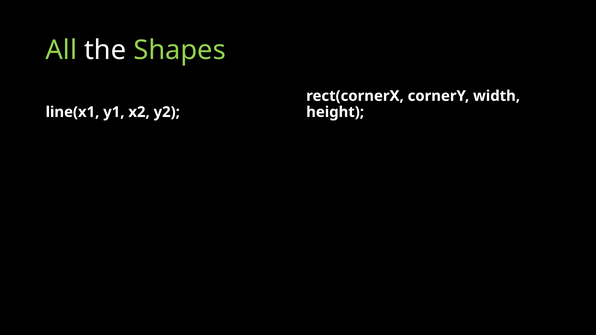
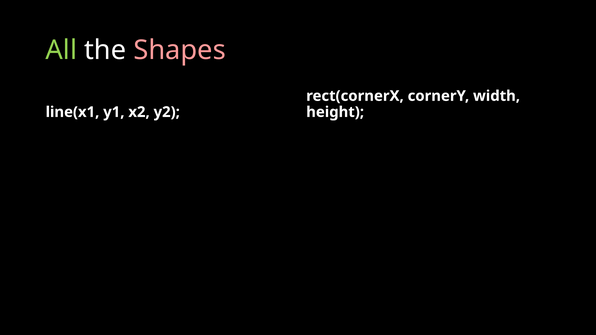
Shapes colour: light green -> pink (180, 50)
